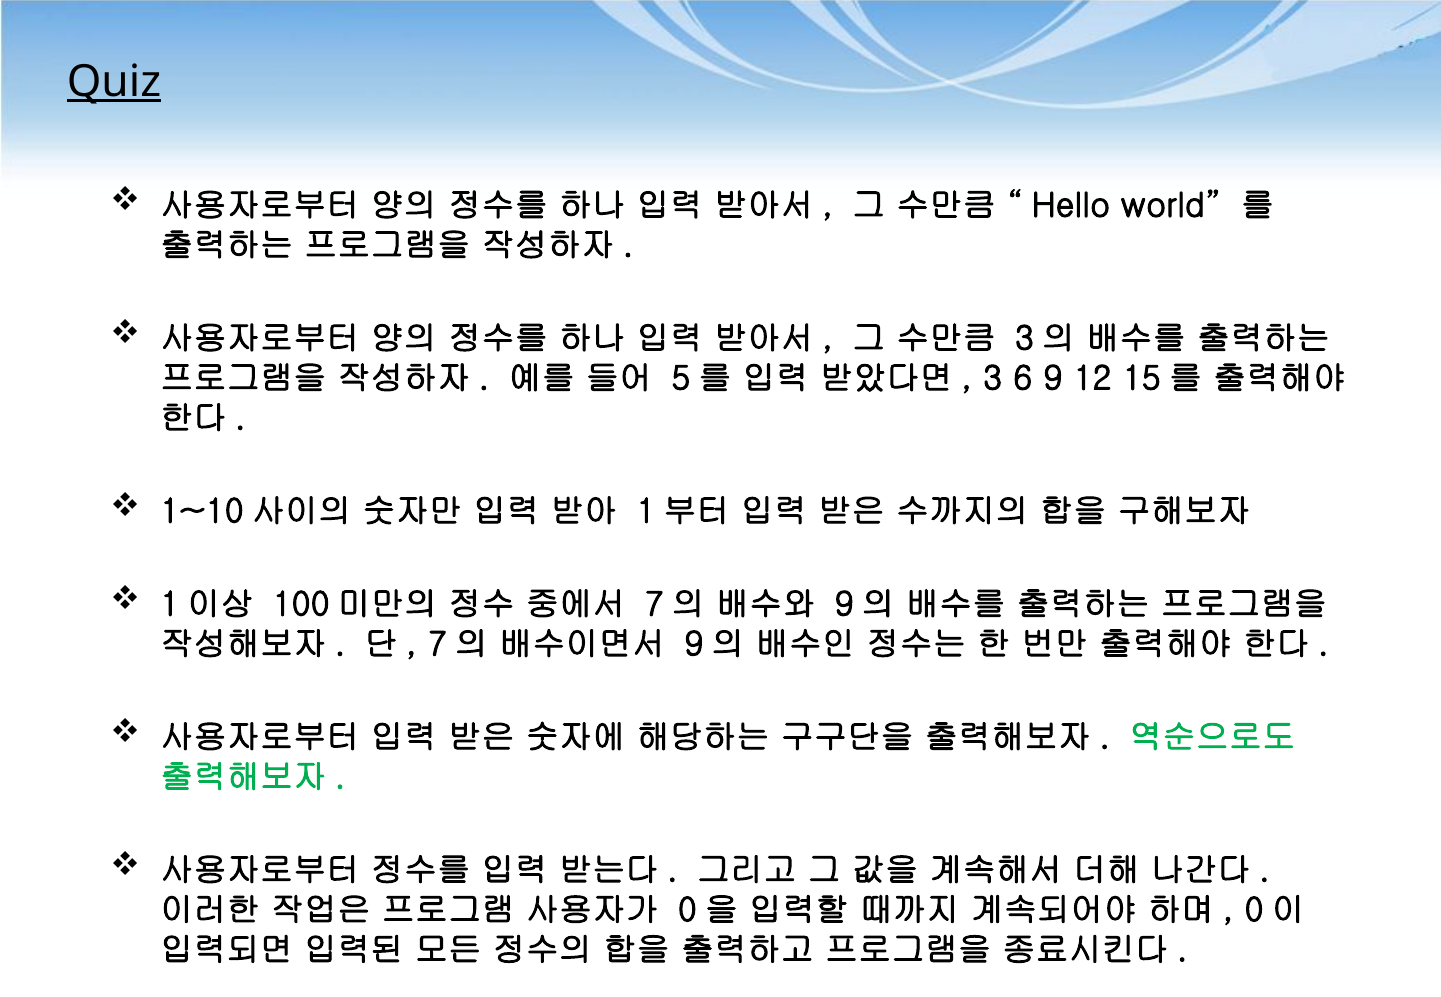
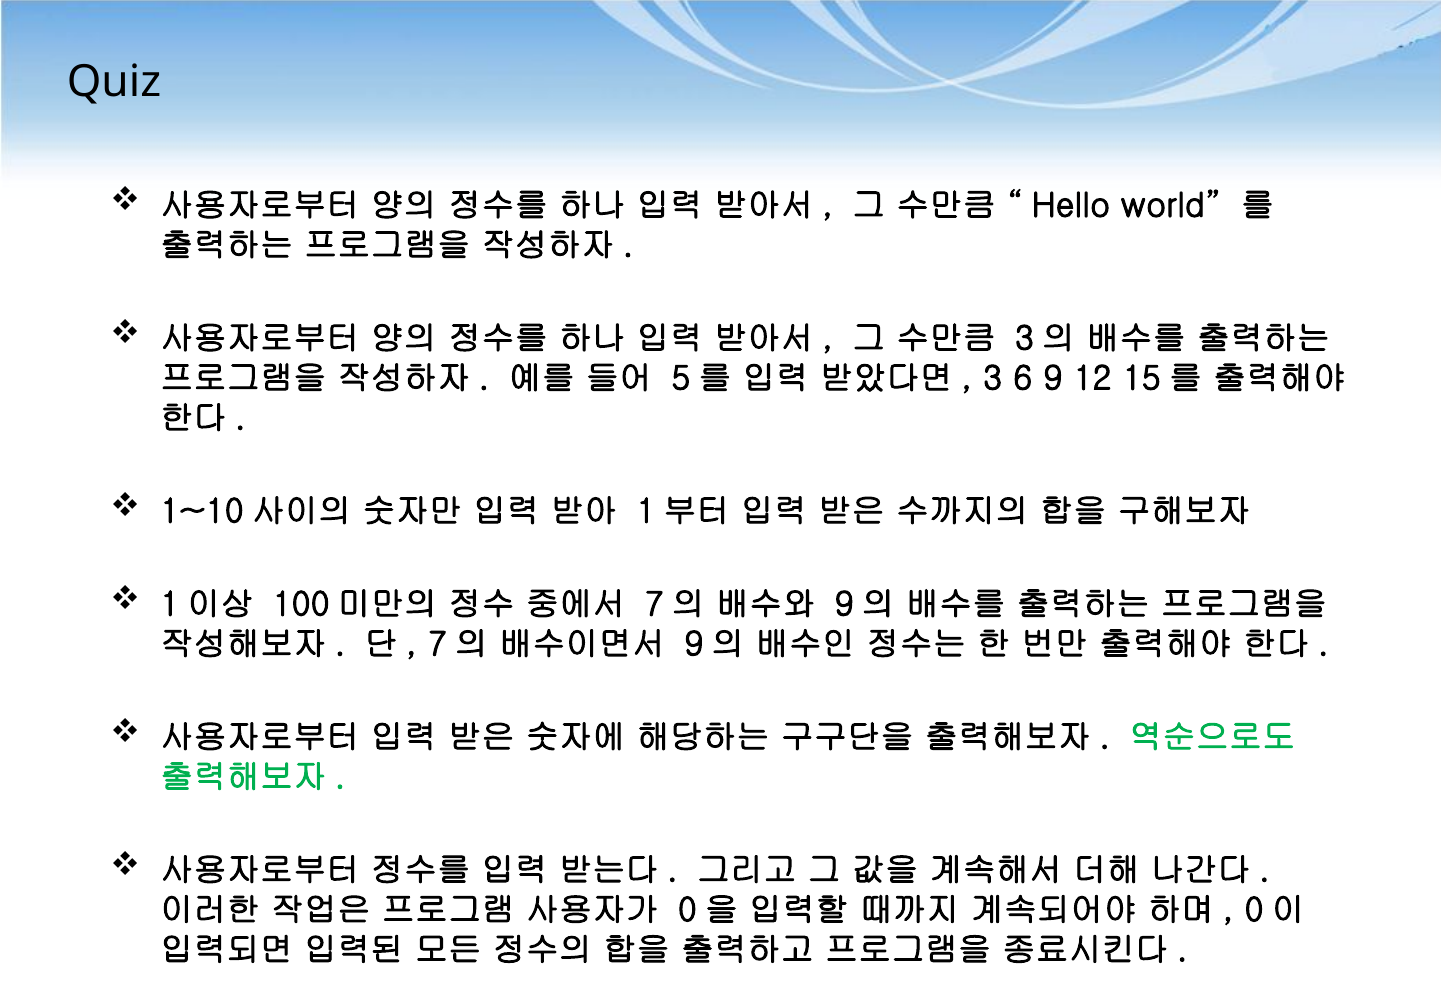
Quiz underline: present -> none (114, 82)
